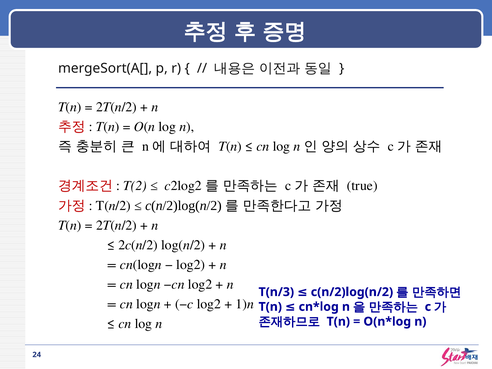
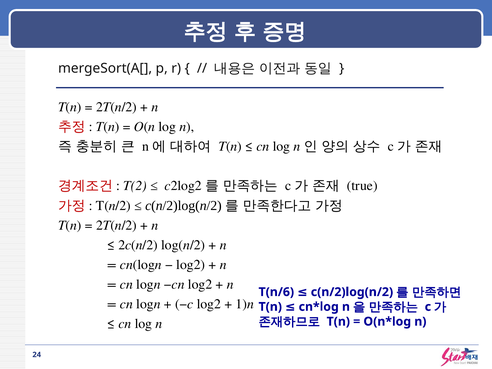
T(n/3: T(n/3 -> T(n/6 (276, 292)
